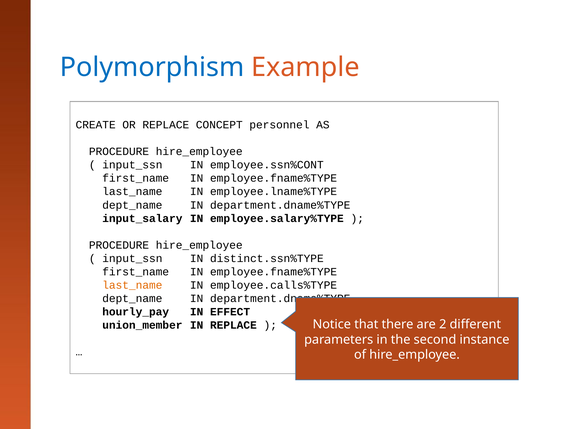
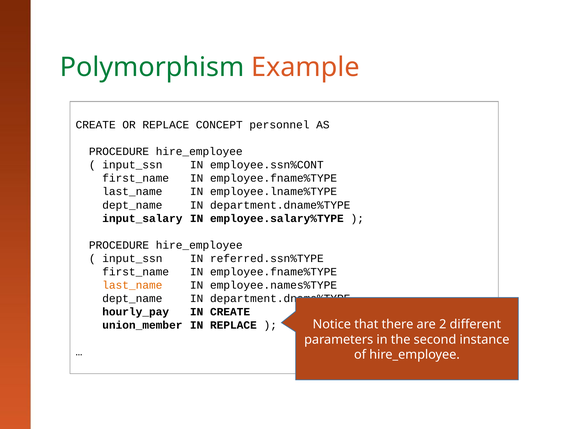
Polymorphism colour: blue -> green (152, 67)
distinct.ssn%TYPE: distinct.ssn%TYPE -> referred.ssn%TYPE (267, 258)
employee.calls%TYPE: employee.calls%TYPE -> employee.names%TYPE (274, 285)
IN EFFECT: EFFECT -> CREATE (230, 312)
